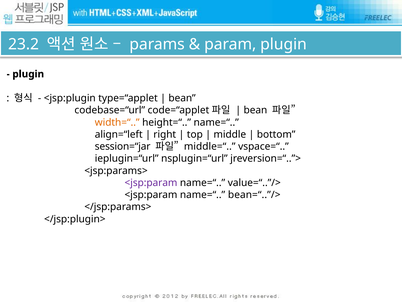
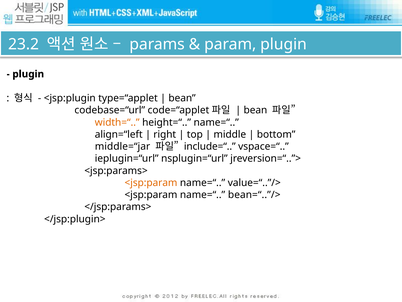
session=“jar: session=“jar -> middle=“jar (123, 146)
middle=“: middle=“ -> include=“ (210, 146)
<jsp:param colour: purple -> orange (151, 183)
